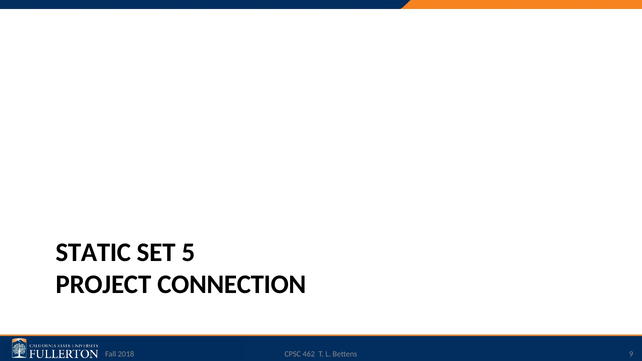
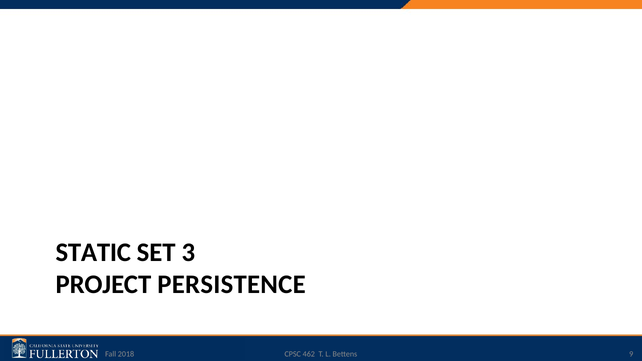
5: 5 -> 3 (188, 252)
CONNECTION: CONNECTION -> PERSISTENCE (231, 284)
